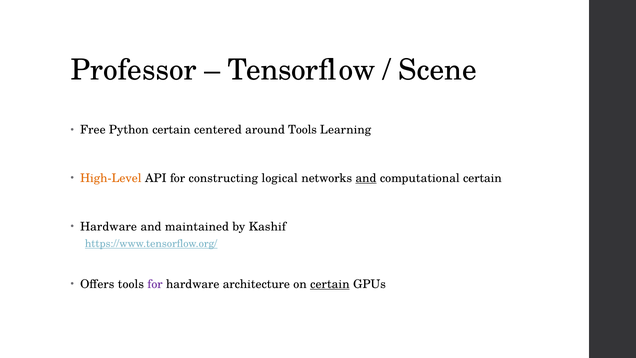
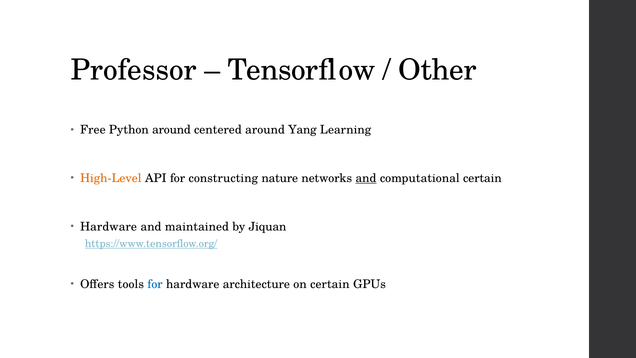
Scene: Scene -> Other (438, 70)
Python certain: certain -> around (171, 130)
around Tools: Tools -> Yang (302, 130)
logical: logical -> nature (280, 178)
Kashif: Kashif -> Jiquan (267, 226)
for colour: purple -> blue (155, 284)
certain underline: present -> none (330, 284)
